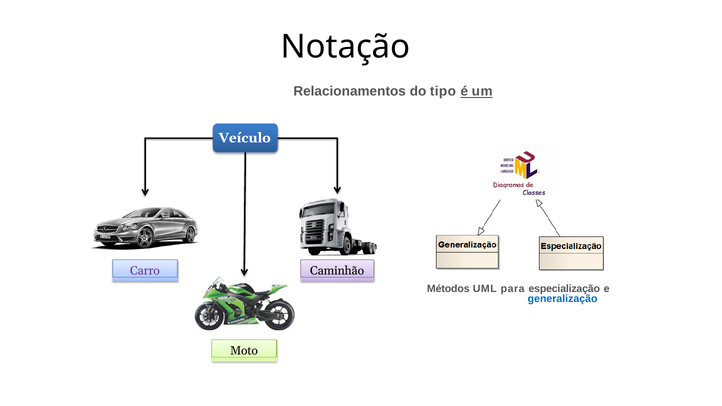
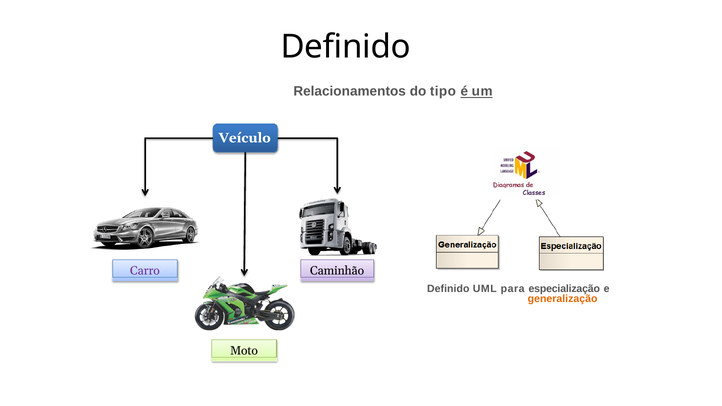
Notação: Notação -> Definido (346, 47)
Métodos: Métodos -> Definido (448, 289)
generalização colour: blue -> orange (563, 299)
